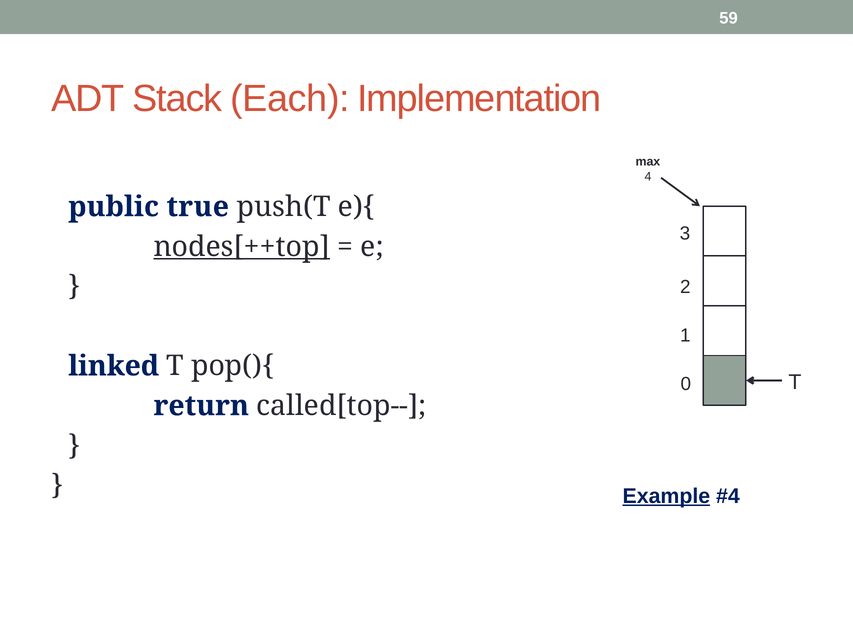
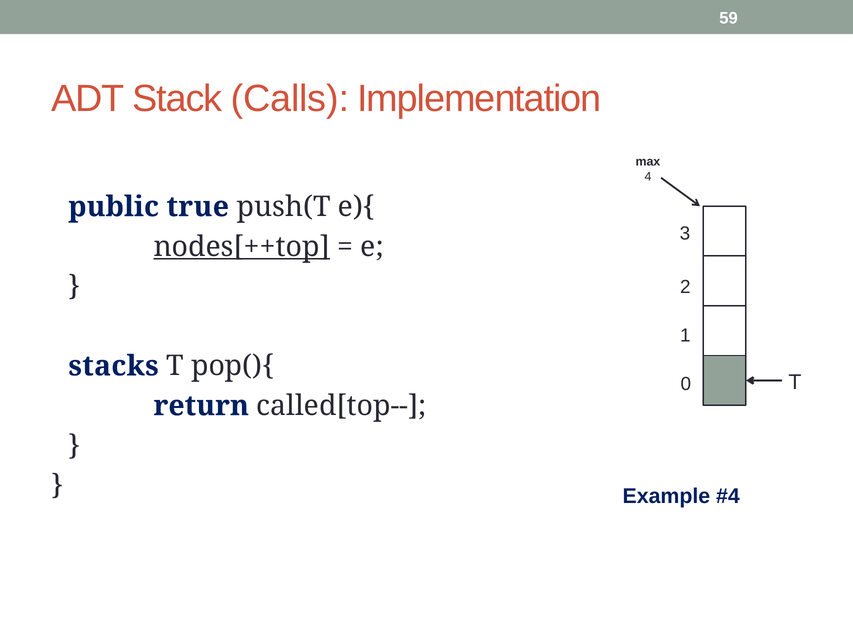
Each: Each -> Calls (290, 99)
linked: linked -> stacks (113, 366)
Example underline: present -> none (666, 496)
